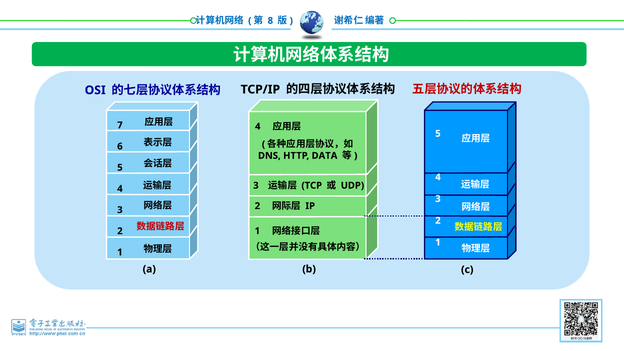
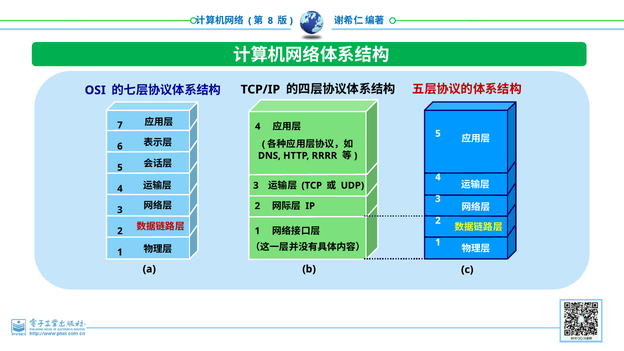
DATA: DATA -> RRRR (324, 156)
